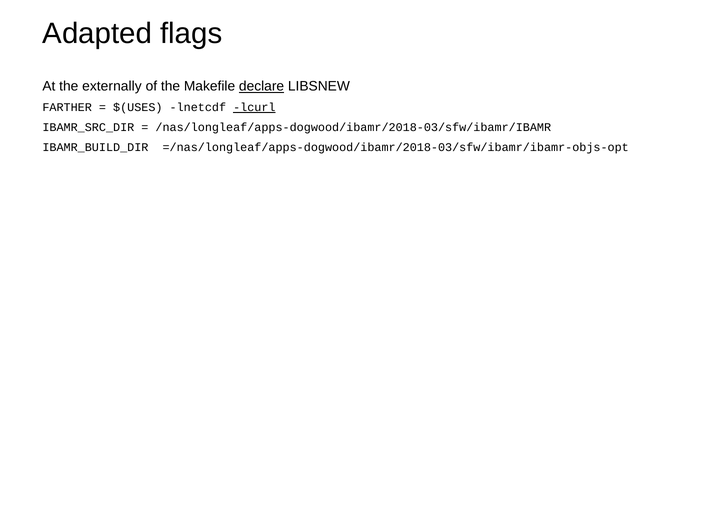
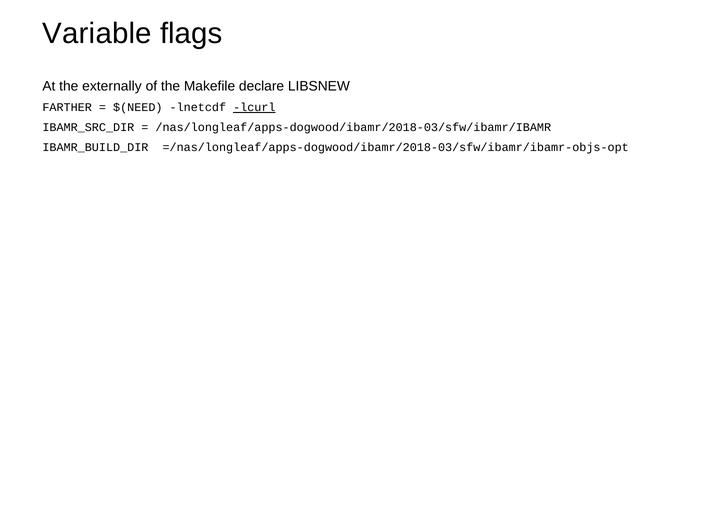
Adapted: Adapted -> Variable (97, 33)
declare underline: present -> none (262, 86)
$(USES: $(USES -> $(NEED (138, 108)
